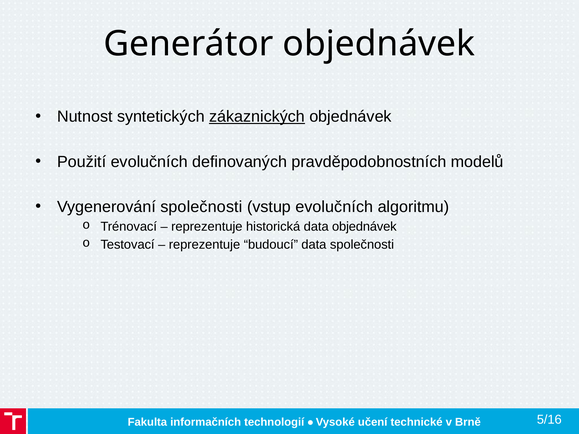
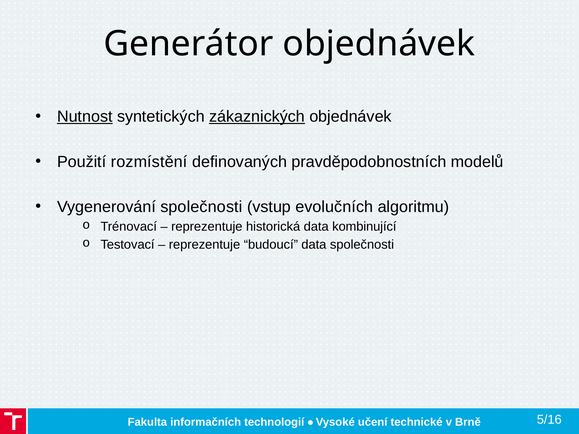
Nutnost underline: none -> present (85, 117)
Použití evolučních: evolučních -> rozmístění (149, 162)
data objednávek: objednávek -> kombinující (364, 227)
